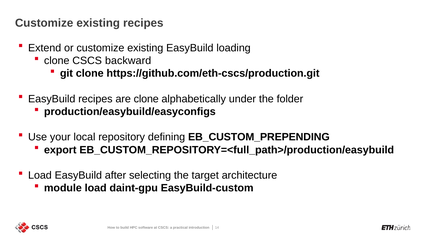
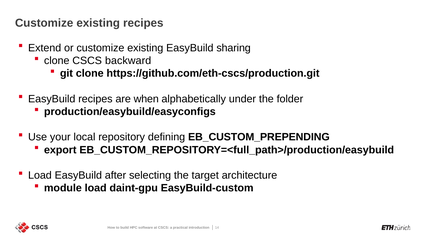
loading: loading -> sharing (234, 48)
are clone: clone -> when (146, 99)
